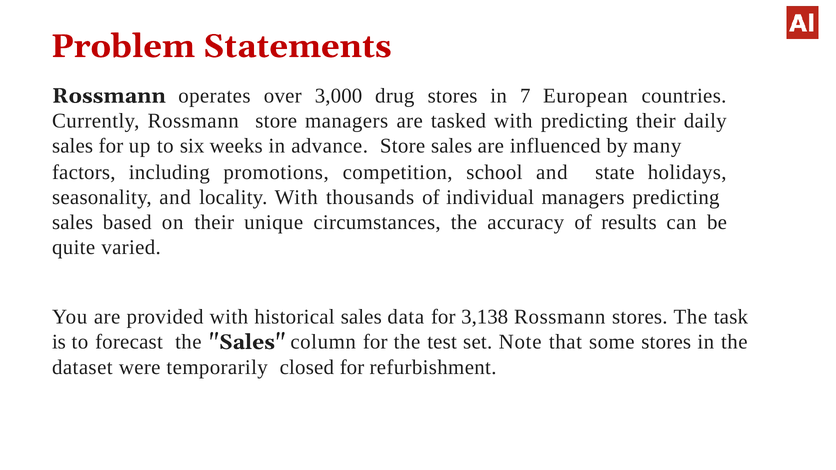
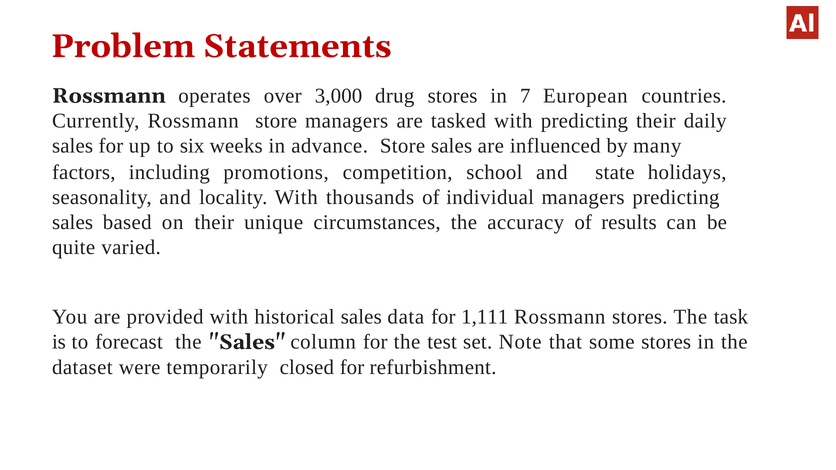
3,138: 3,138 -> 1,111 (485, 317)
